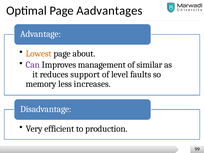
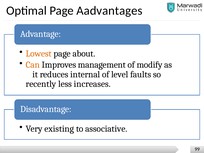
Can colour: purple -> orange (33, 65)
similar: similar -> modify (150, 65)
support: support -> internal (85, 74)
memory: memory -> recently (41, 84)
efficient: efficient -> existing (59, 129)
production: production -> associative (106, 129)
